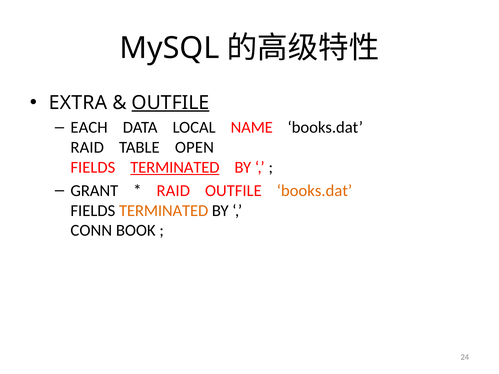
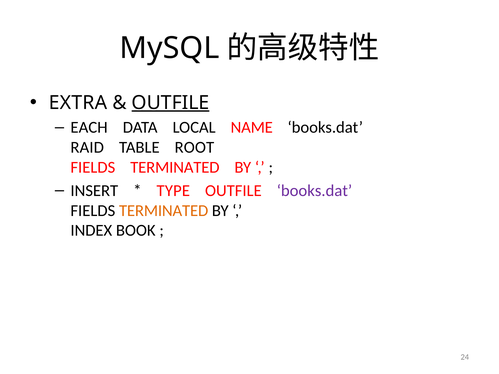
OPEN: OPEN -> ROOT (194, 147)
TERMINATED underline: present -> none (175, 167)
GRANT: GRANT -> INSERT (94, 191)
RAID: RAID -> TYPE (173, 191)
books.dat colour: orange -> purple (314, 191)
CONN: CONN -> INDEX (91, 231)
